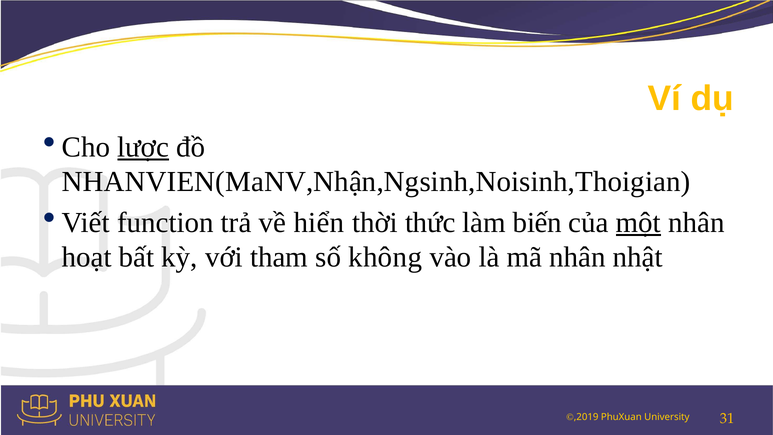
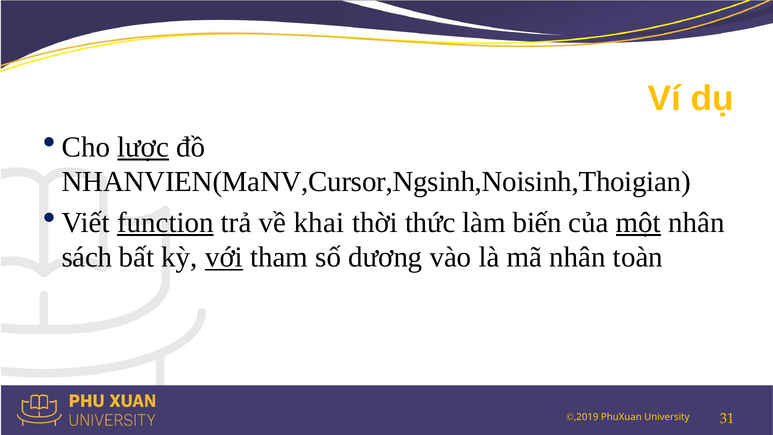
NHANVIEN(MaNV,Nhận,Ngsinh,Noisinh,Thoigian: NHANVIEN(MaNV,Nhận,Ngsinh,Noisinh,Thoigian -> NHANVIEN(MaNV,Cursor,Ngsinh,Noisinh,Thoigian (376, 182)
function underline: none -> present (165, 222)
hiển: hiển -> khai (319, 222)
hoạt: hoạt -> sách (87, 257)
với underline: none -> present (224, 257)
không: không -> dương (385, 257)
nhật: nhật -> toàn (638, 257)
